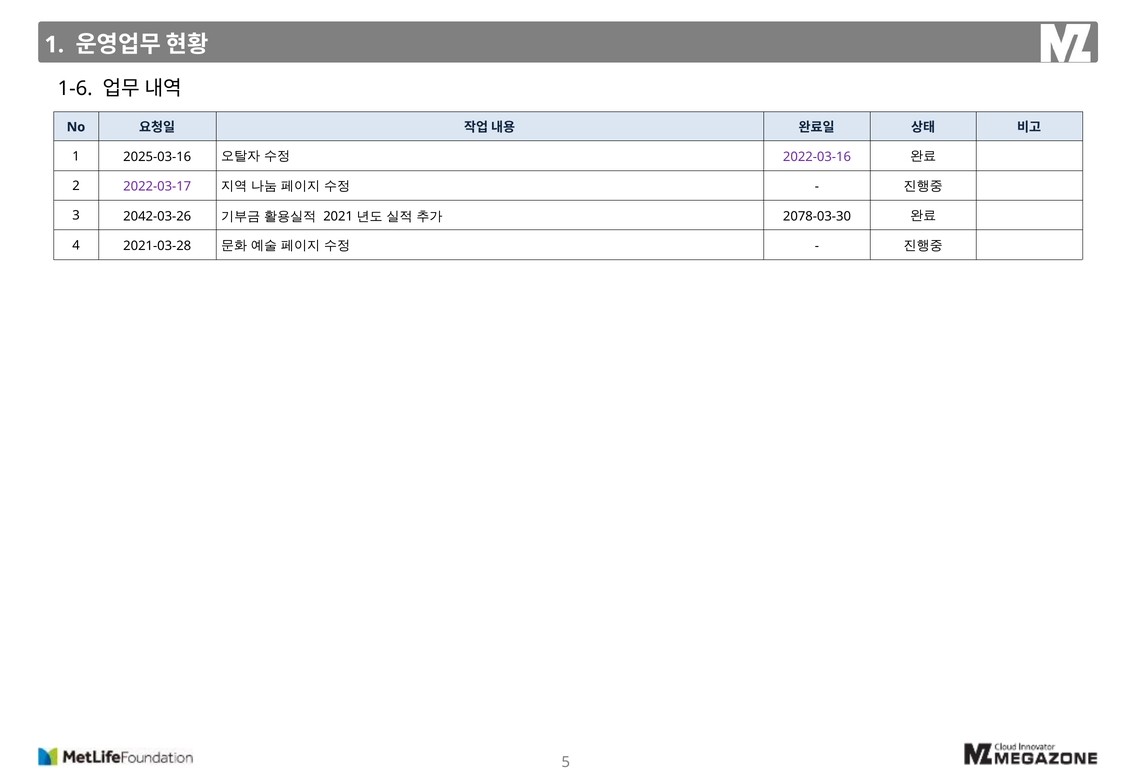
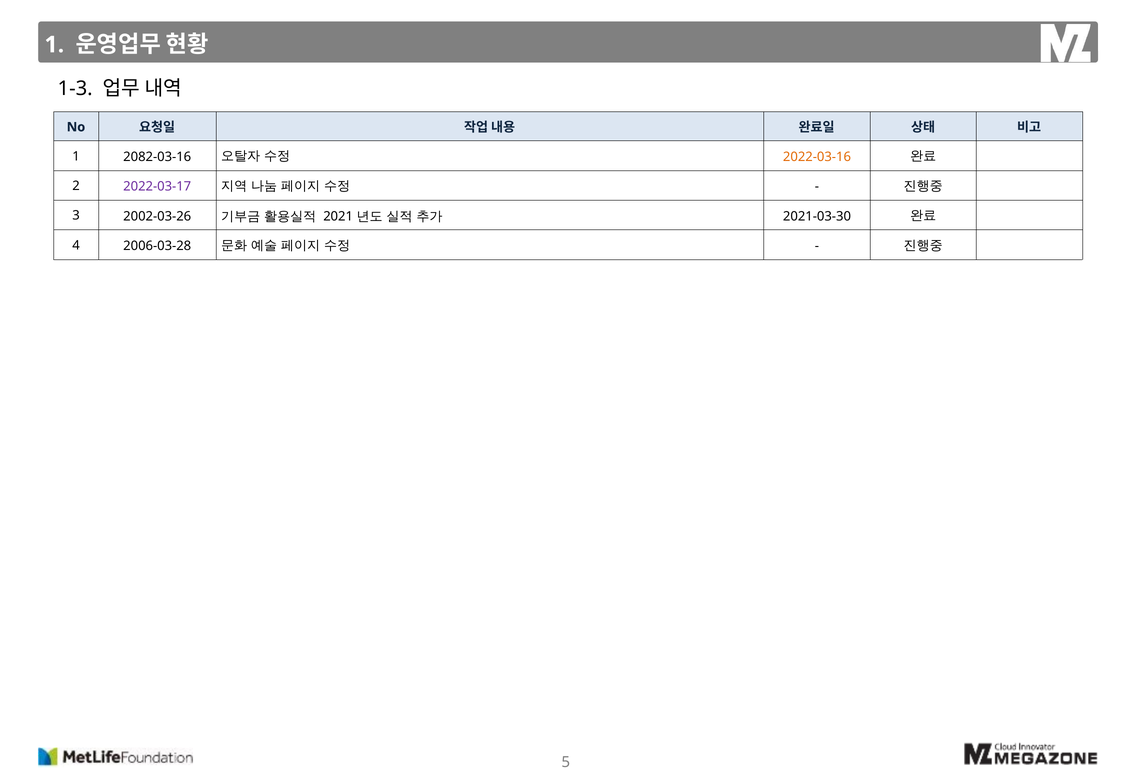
1-6: 1-6 -> 1-3 (75, 88)
2025-03-16: 2025-03-16 -> 2082-03-16 (157, 157)
2022-03-16 colour: purple -> orange (817, 157)
2042-03-26: 2042-03-26 -> 2002-03-26 (157, 216)
2078-03-30: 2078-03-30 -> 2021-03-30 (817, 216)
2021-03-28: 2021-03-28 -> 2006-03-28 (157, 246)
